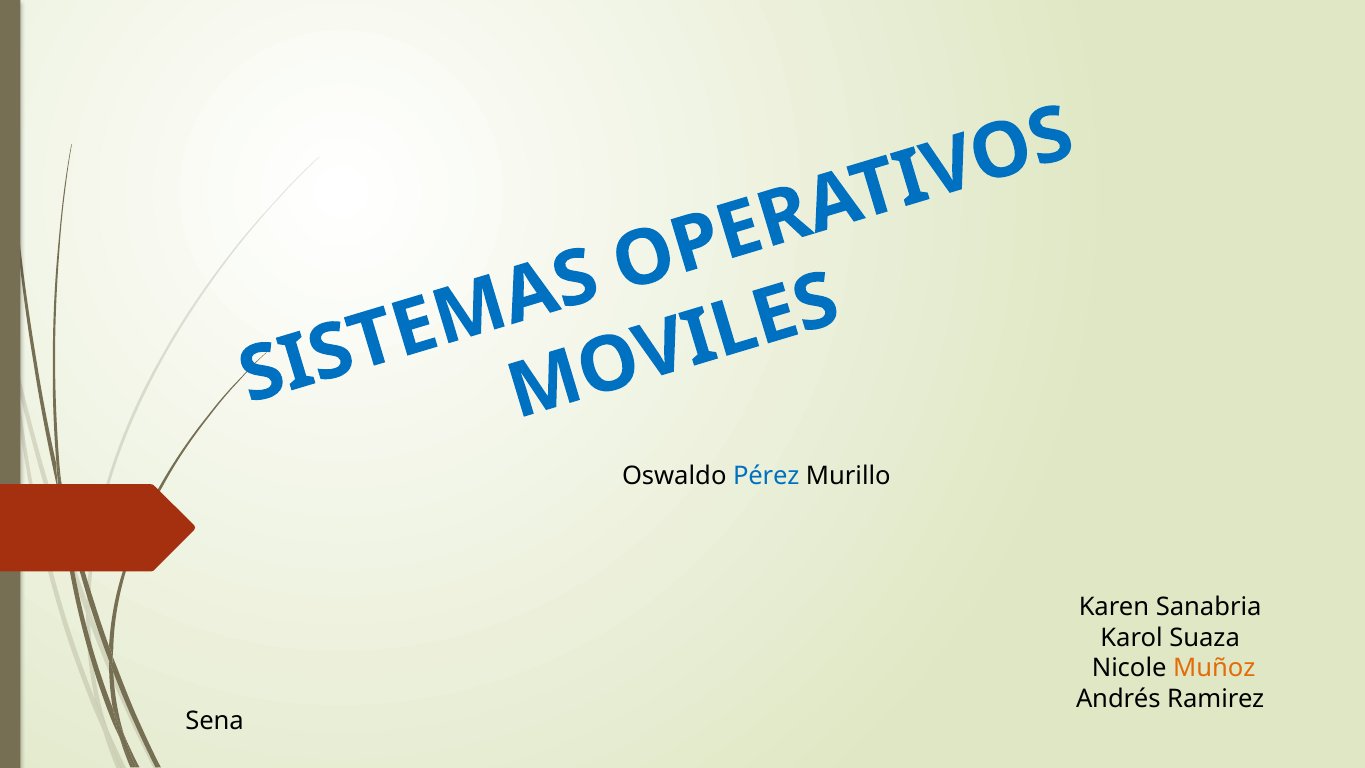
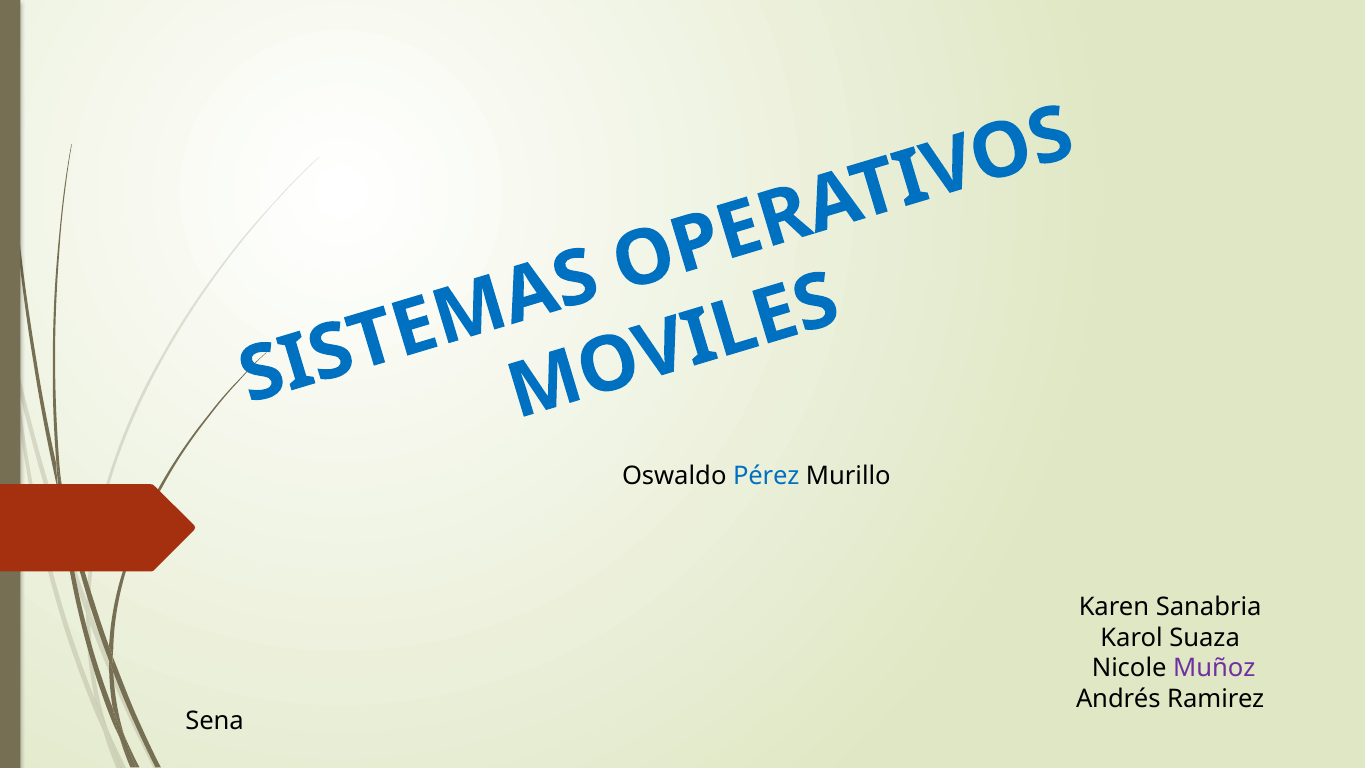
Muñoz colour: orange -> purple (1214, 668)
